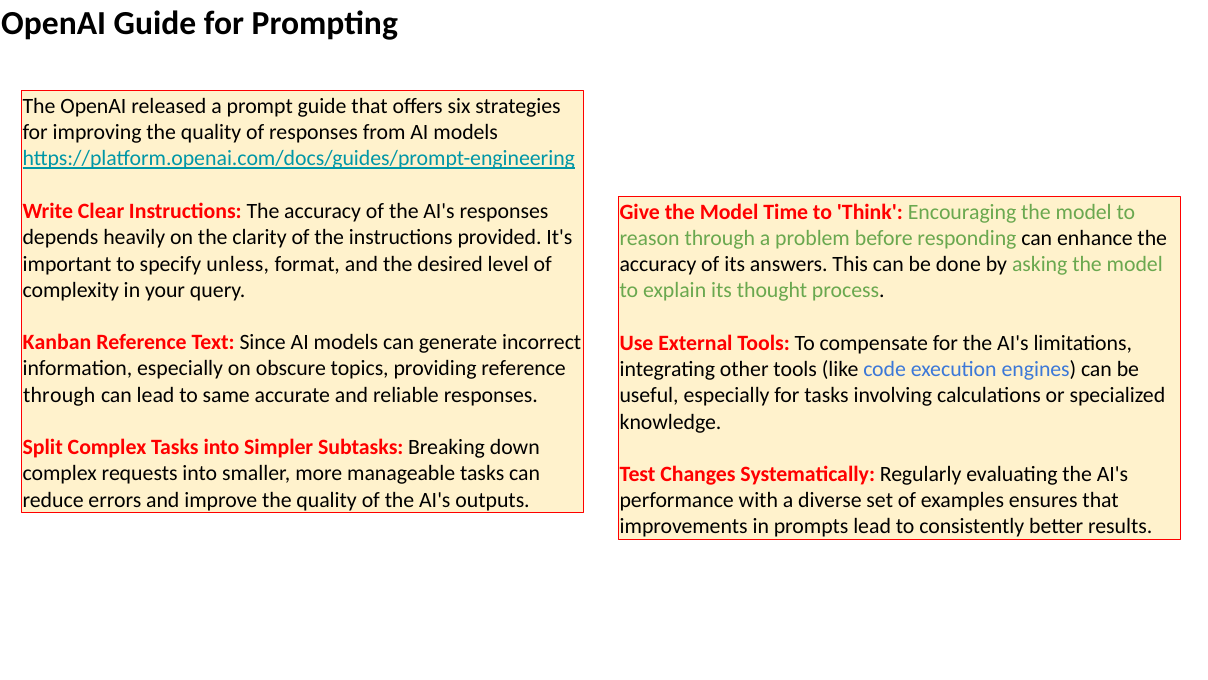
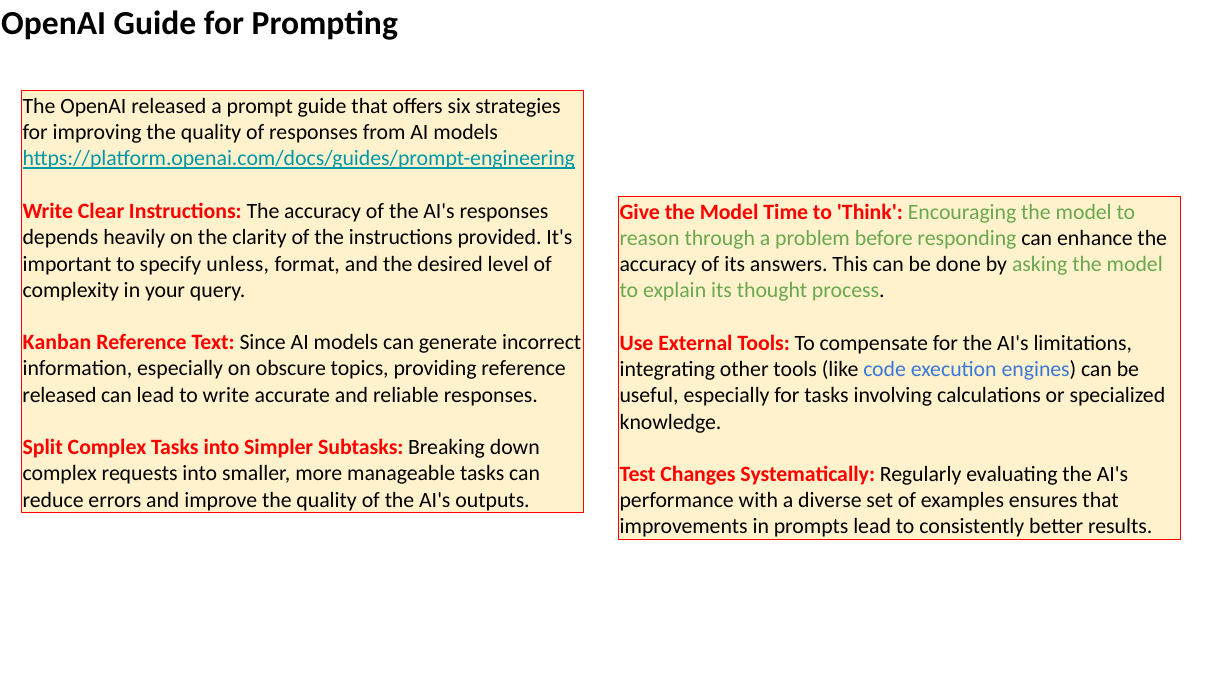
through: through -> released (59, 395)
to same: same -> write (226, 395)
